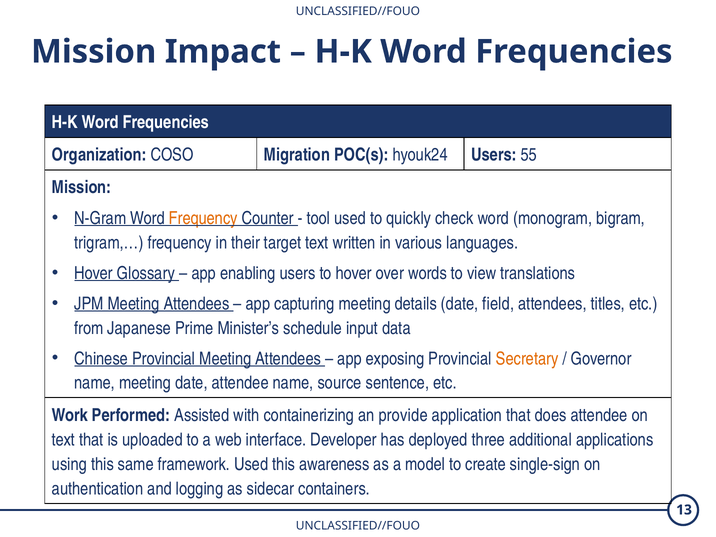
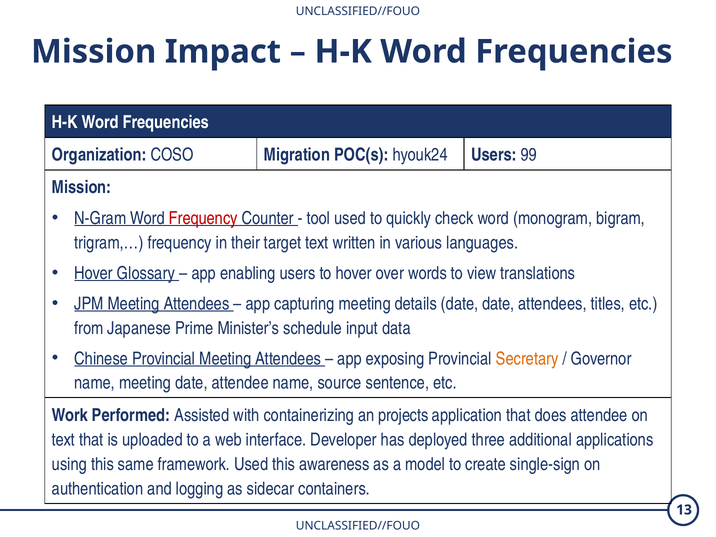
55: 55 -> 99 (529, 155)
Frequency colour: orange -> red (203, 218)
date field: field -> date (498, 304)
provide: provide -> projects (403, 415)
